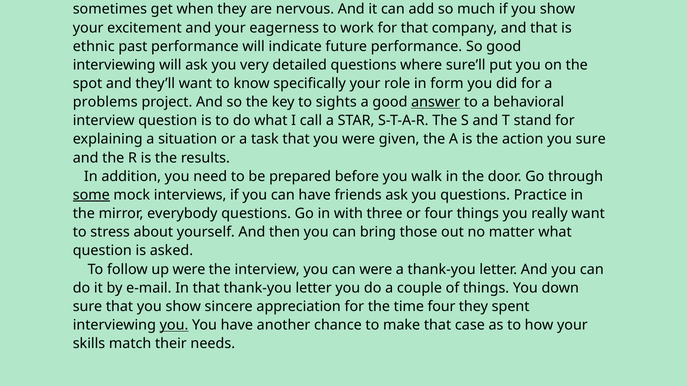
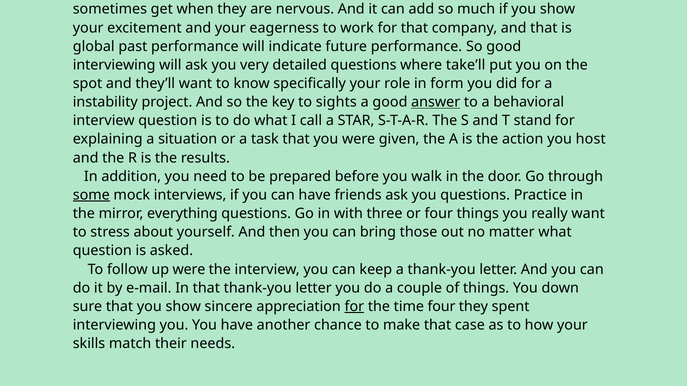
ethnic: ethnic -> global (94, 46)
sure’ll: sure’ll -> take’ll (466, 65)
problems: problems -> instability (105, 102)
you sure: sure -> host (591, 139)
everybody: everybody -> everything (182, 214)
can were: were -> keep (376, 270)
for underline: none -> present (354, 307)
you underline: present -> none (174, 325)
